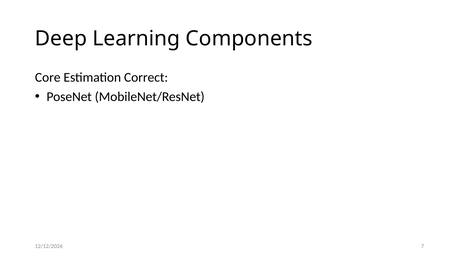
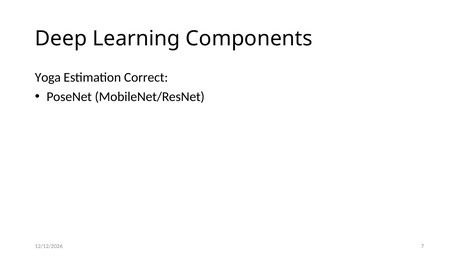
Core: Core -> Yoga (48, 78)
